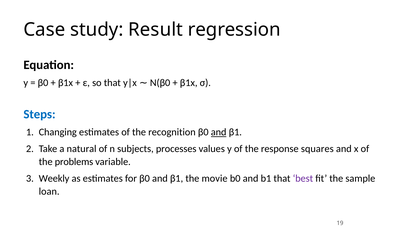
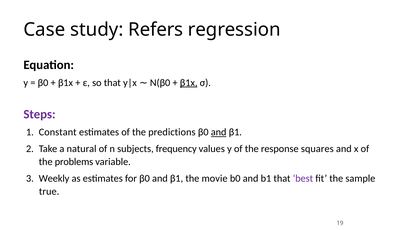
Result: Result -> Refers (156, 30)
β1x underline: none -> present (189, 83)
Steps colour: blue -> purple (39, 114)
Changing: Changing -> Constant (58, 132)
recognition: recognition -> predictions (172, 132)
processes: processes -> frequency (176, 148)
loan: loan -> true (49, 191)
